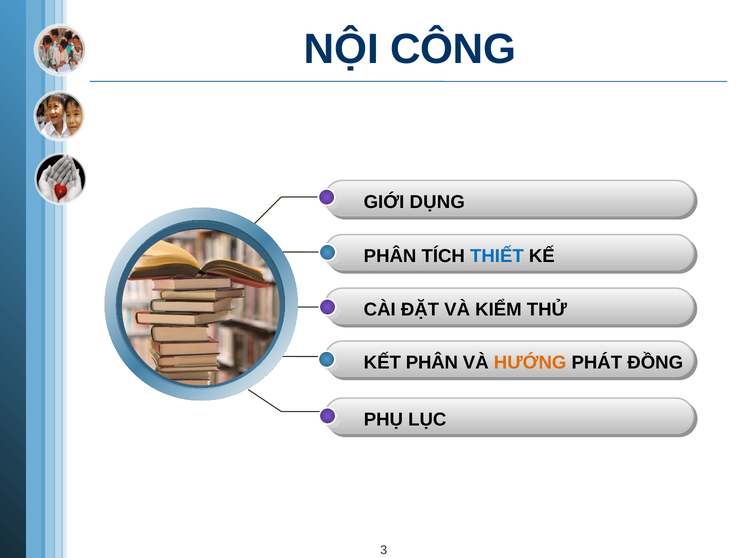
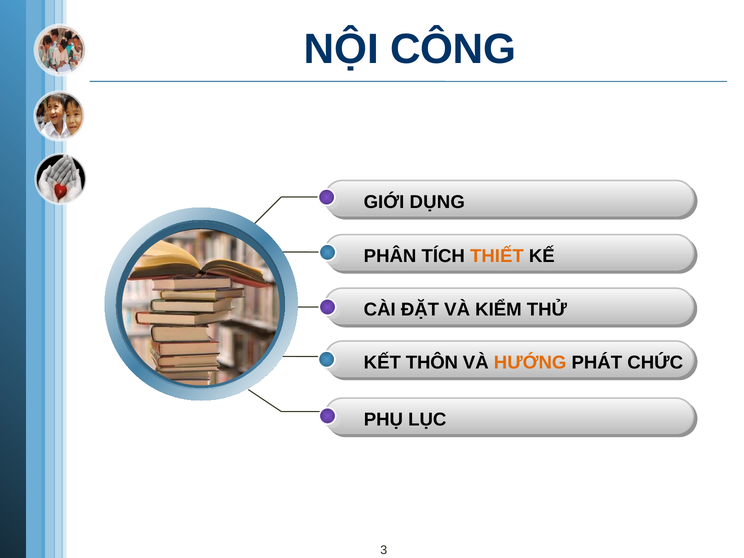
THIẾT colour: blue -> orange (497, 256)
PHÂN: PHÂN -> THÔN (432, 363)
ĐỒNG: ĐỒNG -> CHỨC (655, 363)
